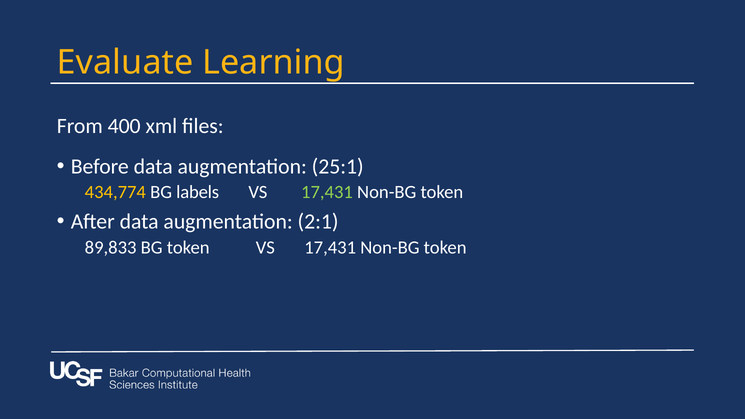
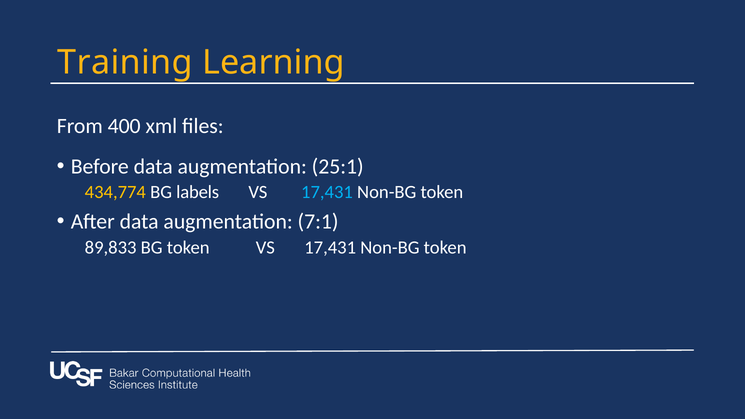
Evaluate: Evaluate -> Training (125, 63)
17,431 colour: light green -> light blue (327, 192)
2:1: 2:1 -> 7:1 (318, 222)
